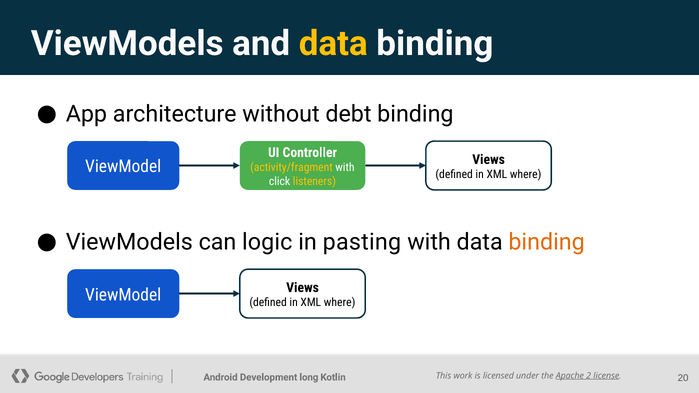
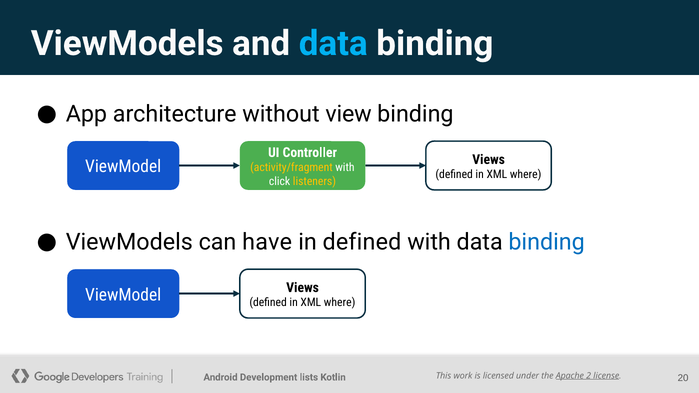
data colour: yellow -> light blue (333, 43)
debt: debt -> view (349, 114)
logic: logic -> have (267, 242)
in pasting: pasting -> defined (362, 242)
binding colour: orange -> blue (547, 242)
long: long -> lists (309, 377)
